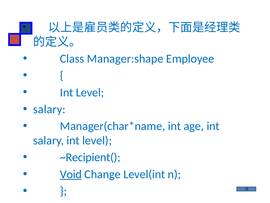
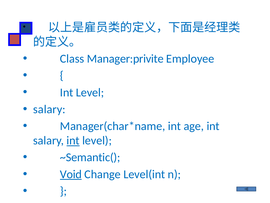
Manager:shape: Manager:shape -> Manager:privite (125, 59)
int underline: none -> present (73, 140)
~Recipient(: ~Recipient( -> ~Semantic( (90, 157)
